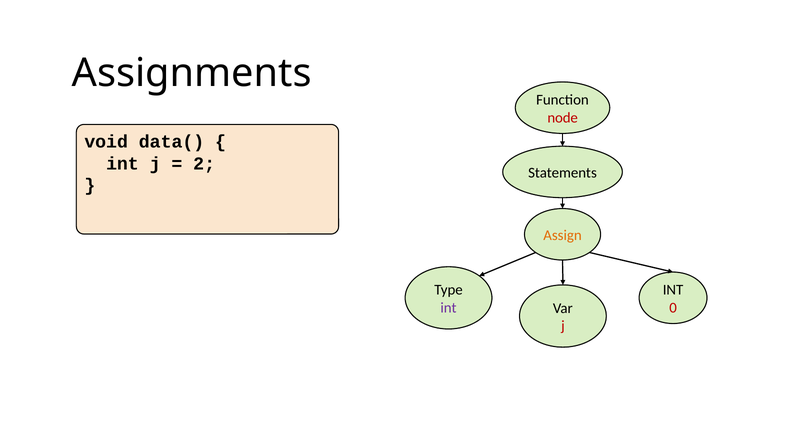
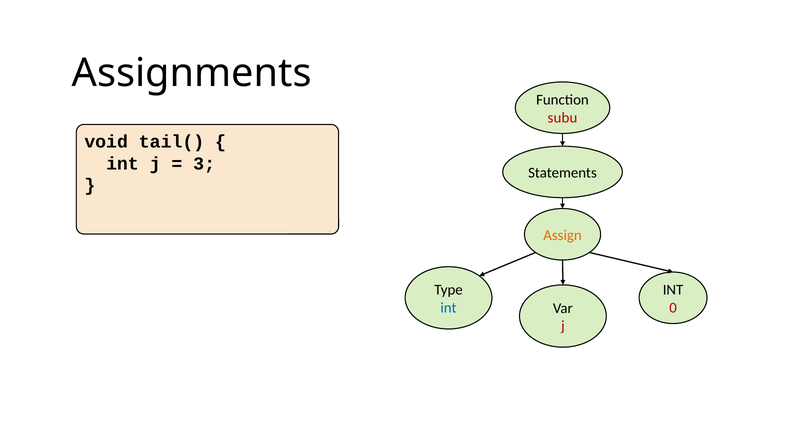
node: node -> subu (562, 118)
data(: data( -> tail( (172, 142)
2: 2 -> 3 (204, 163)
int colour: purple -> blue (449, 308)
